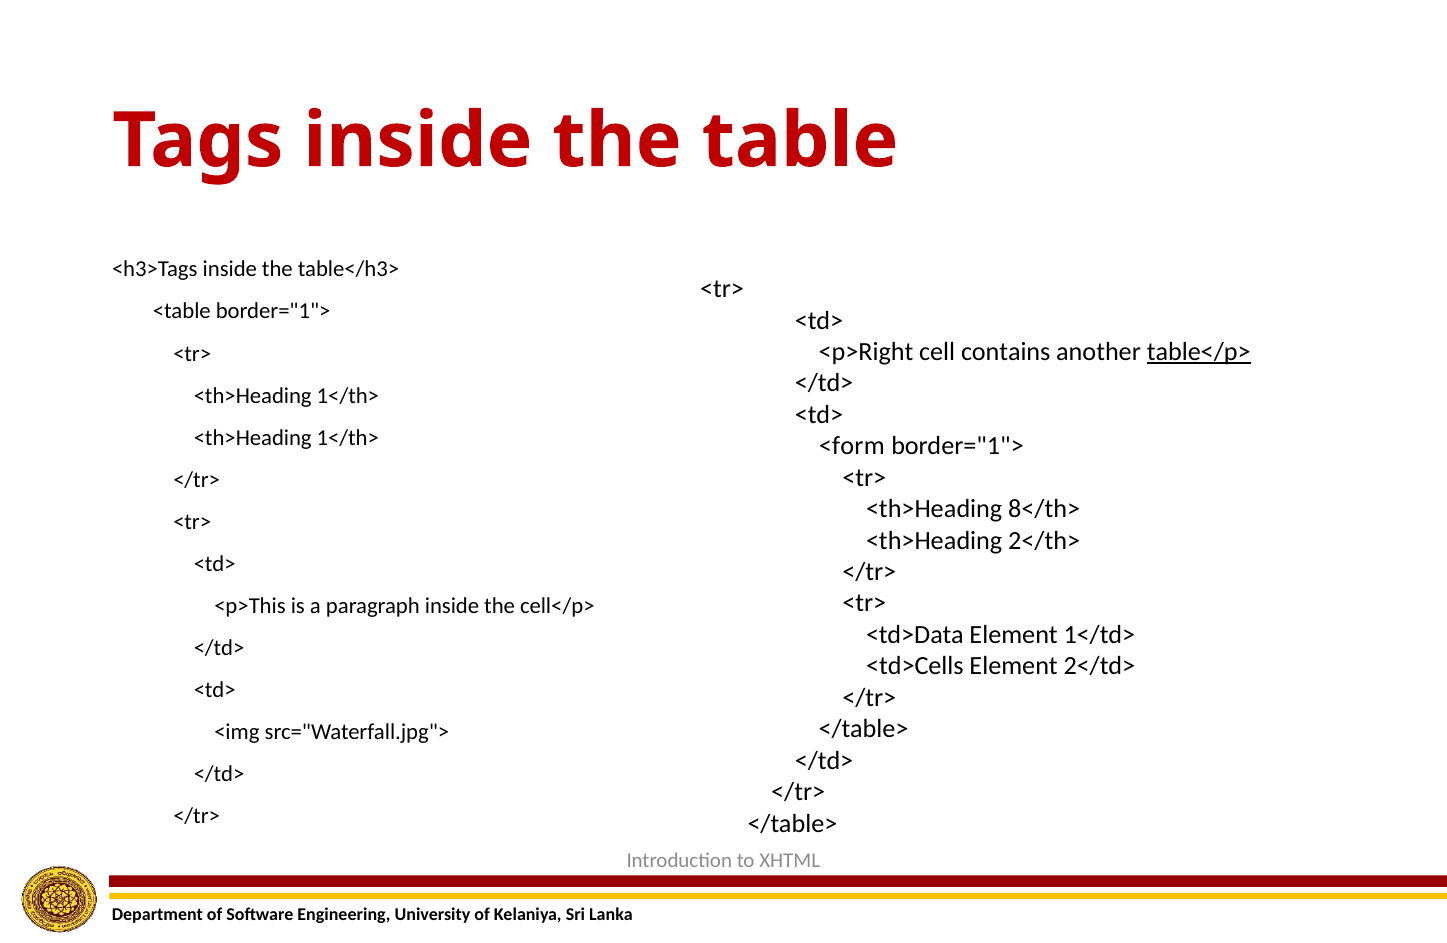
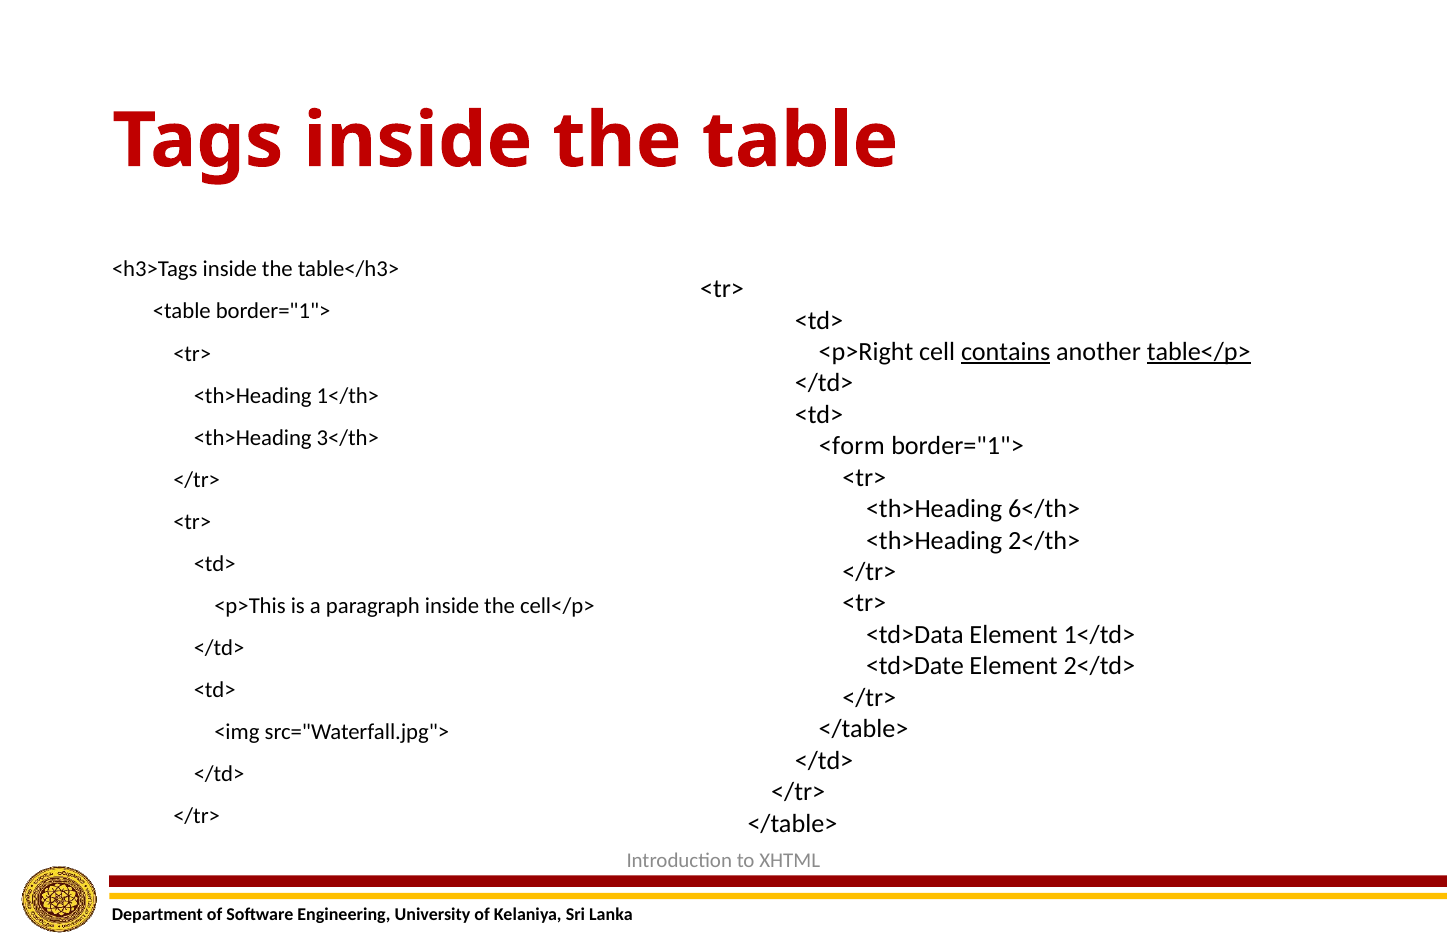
contains underline: none -> present (1006, 352)
1</th>: 1</th> -> 3</th> (348, 438)
8</th>: 8</th> -> 6</th> (1044, 509)
<td>Cells: <td>Cells -> <td>Date (915, 667)
